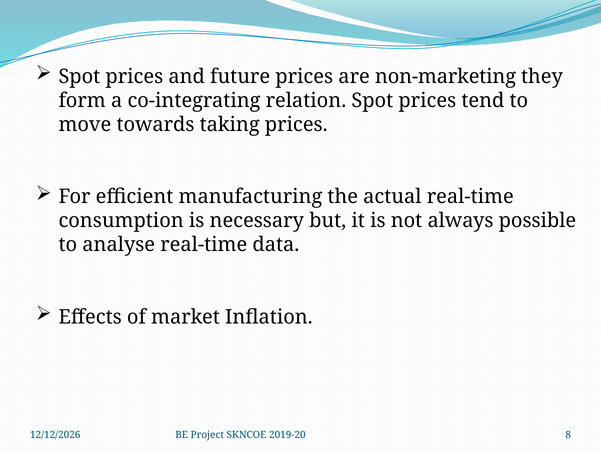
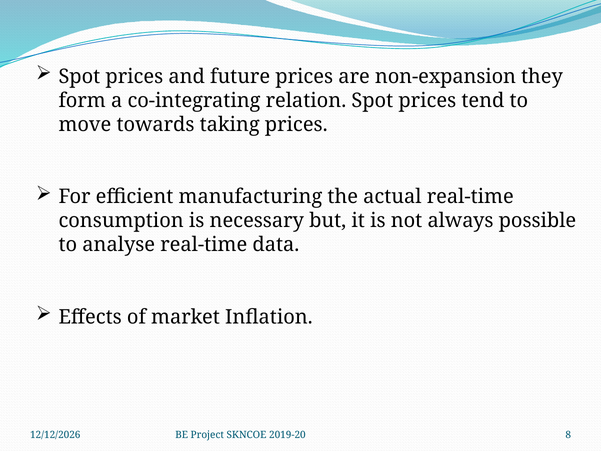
non-marketing: non-marketing -> non-expansion (445, 76)
